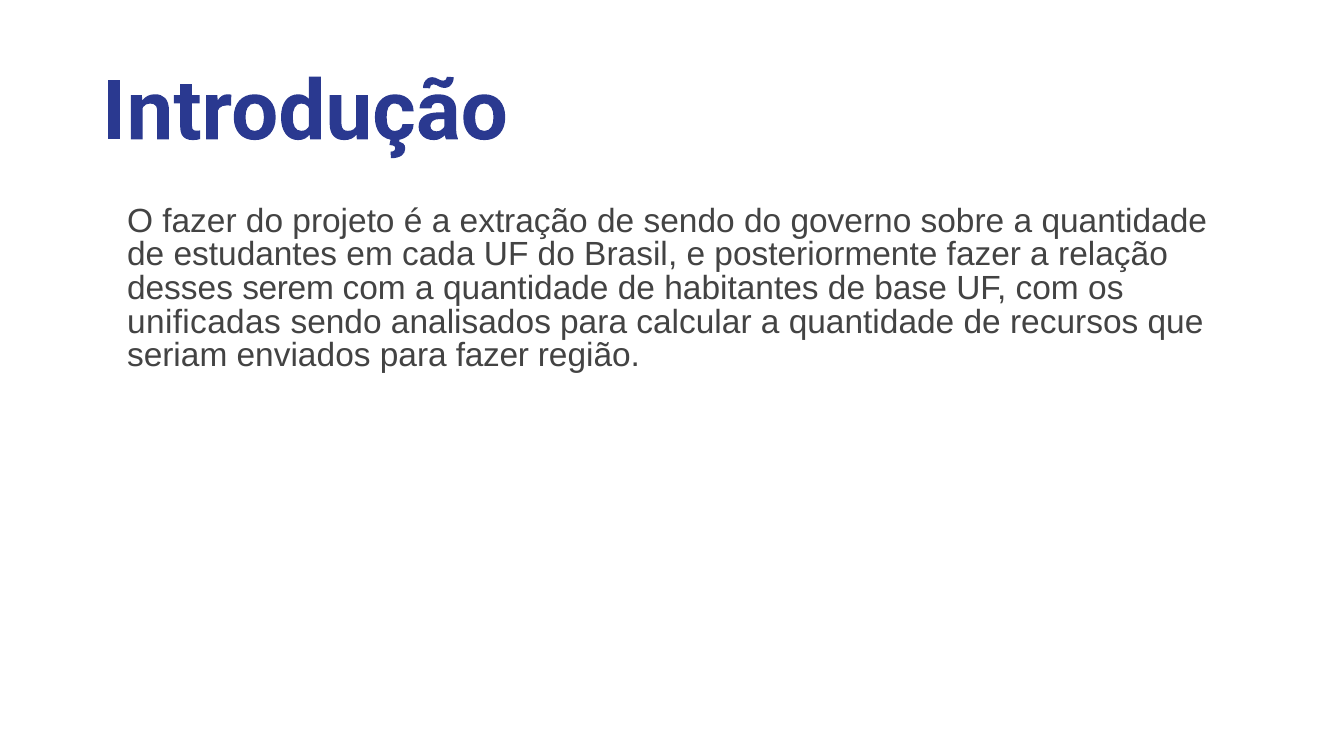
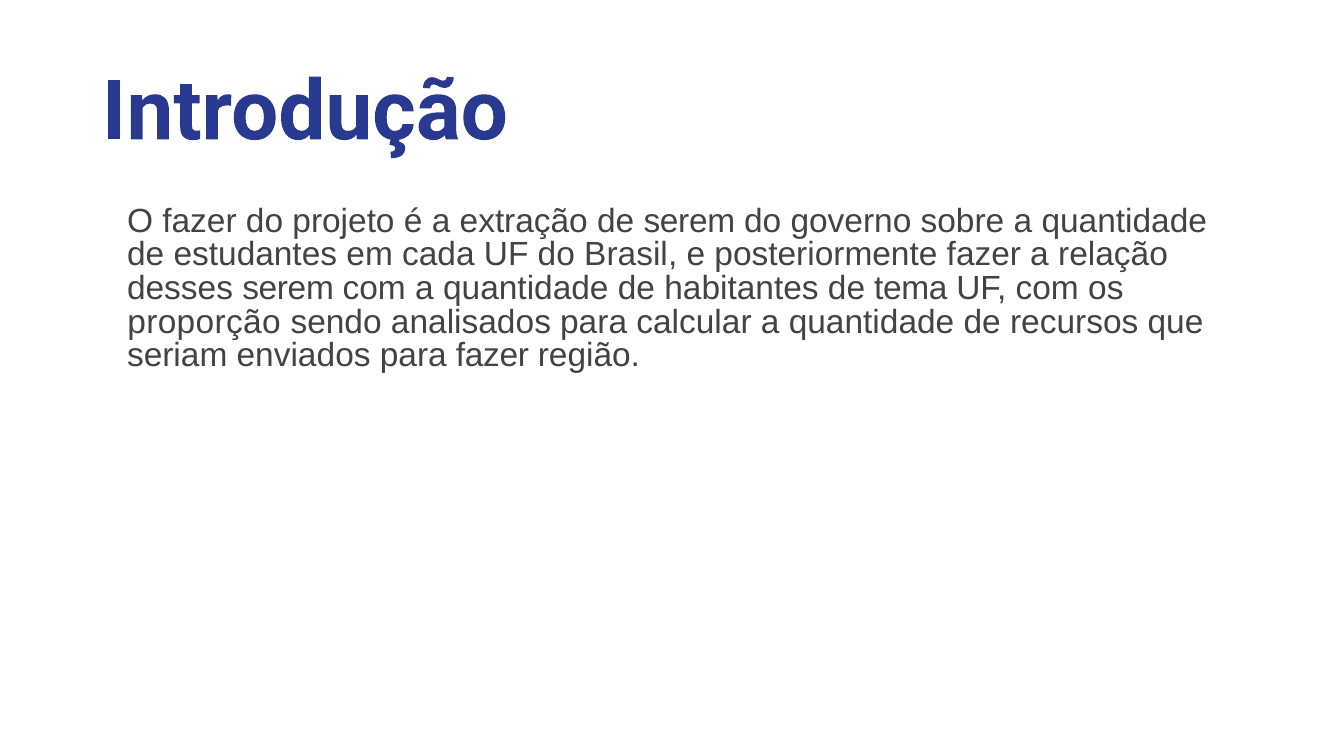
de sendo: sendo -> serem (689, 221)
base: base -> tema (911, 288)
unificadas: unificadas -> proporção (204, 322)
